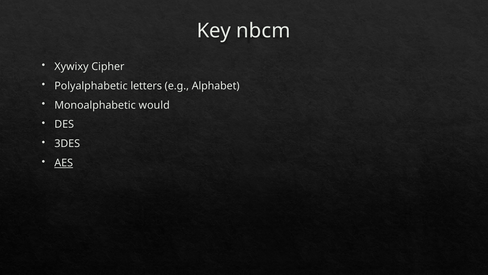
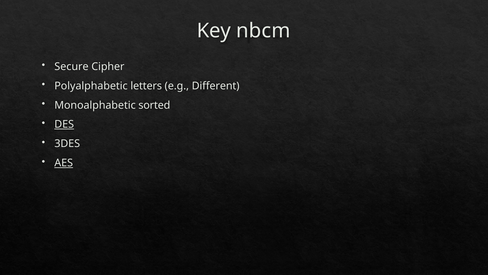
Xywixy: Xywixy -> Secure (71, 66)
Alphabet: Alphabet -> Different (216, 86)
would: would -> sorted (154, 105)
DES underline: none -> present (64, 124)
